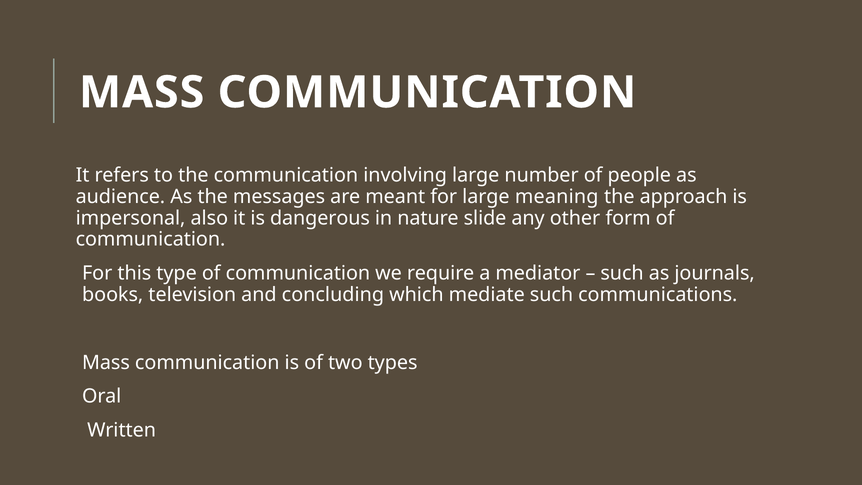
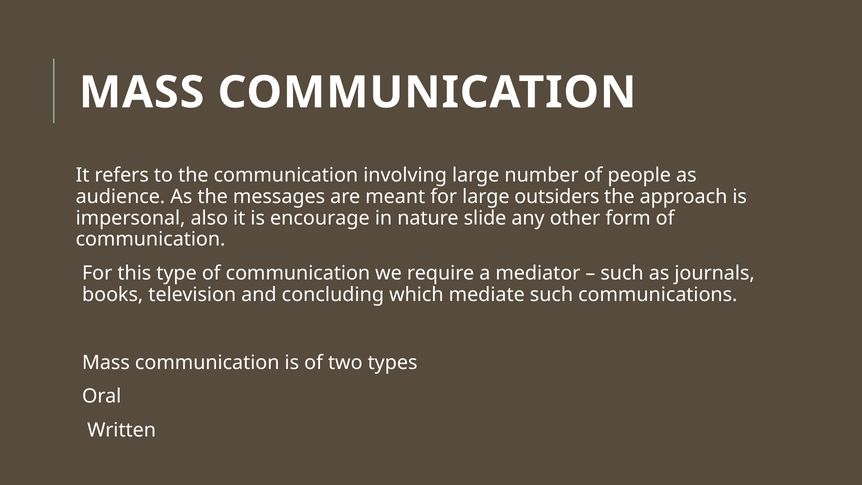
meaning: meaning -> outsiders (557, 197)
dangerous: dangerous -> encourage (320, 218)
